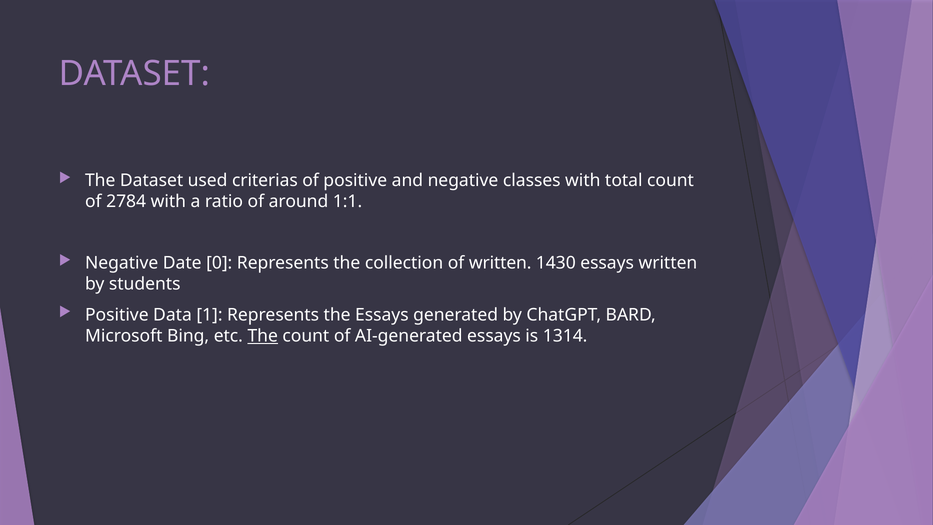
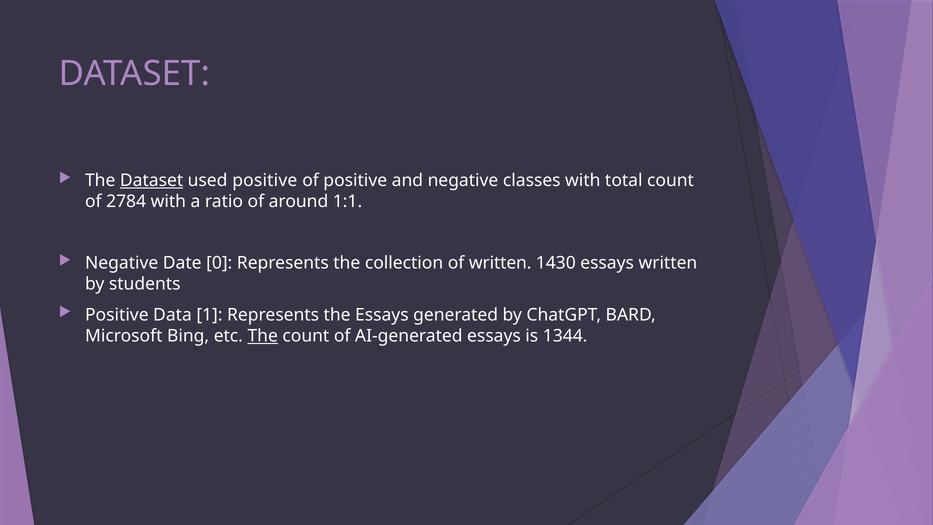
Dataset underline: none -> present (152, 181)
used criterias: criterias -> positive (265, 181)
1314: 1314 -> 1344 (565, 336)
